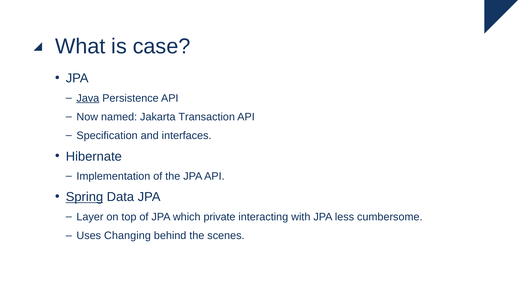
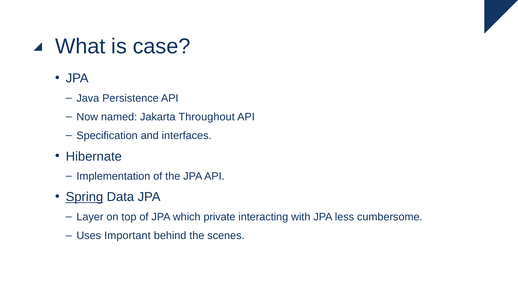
Java underline: present -> none (88, 98)
Transaction: Transaction -> Throughout (207, 117)
Changing: Changing -> Important (127, 236)
